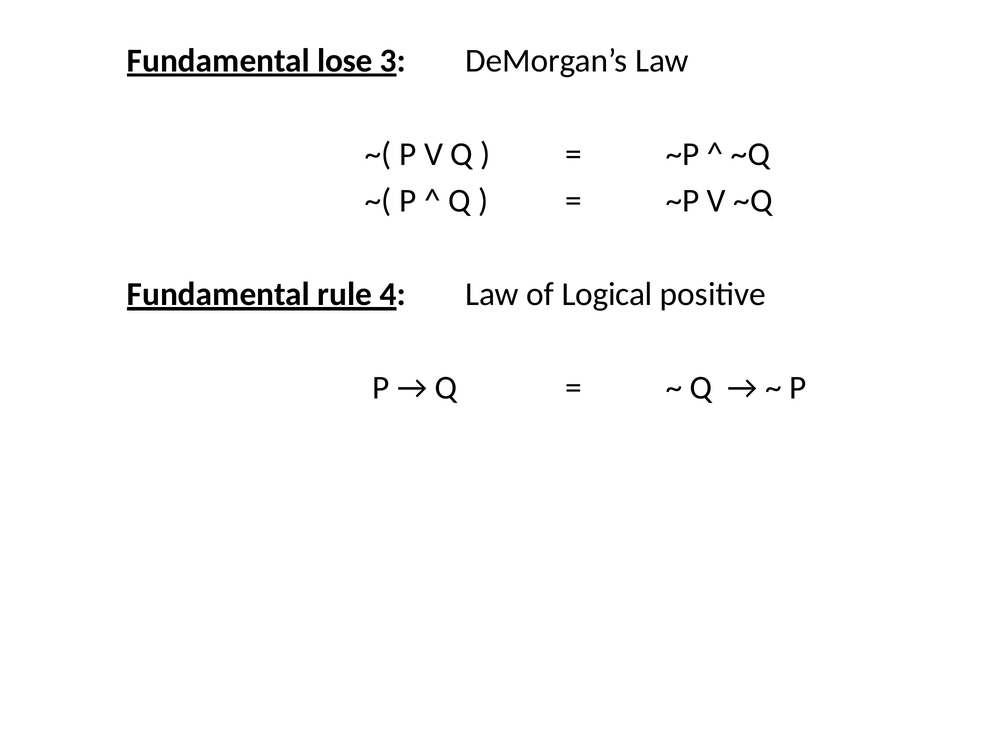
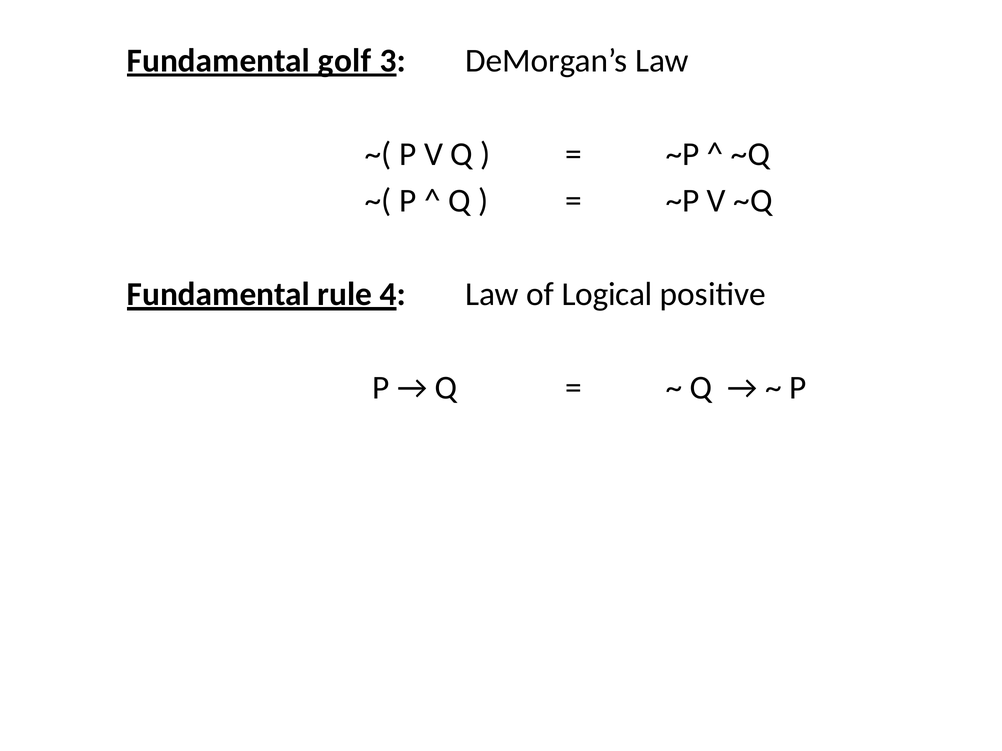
lose: lose -> golf (345, 61)
